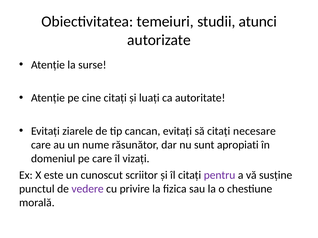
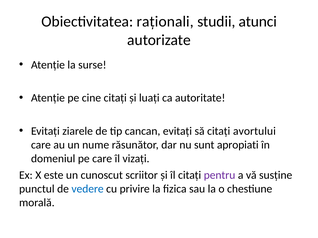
temeiuri: temeiuri -> raționali (165, 21)
necesare: necesare -> avortului (254, 131)
vedere colour: purple -> blue (88, 189)
